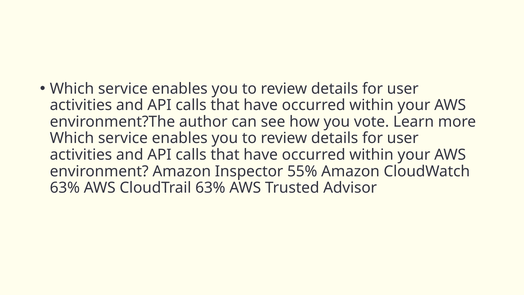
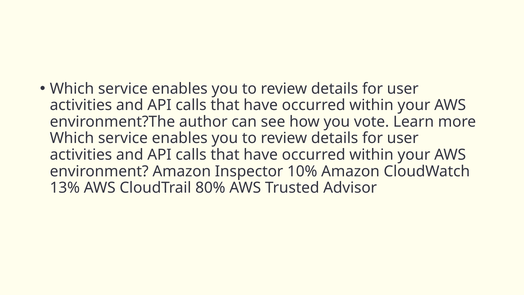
55%: 55% -> 10% (302, 171)
63%: 63% -> 13% (65, 188)
CloudTrail 63%: 63% -> 80% (210, 188)
